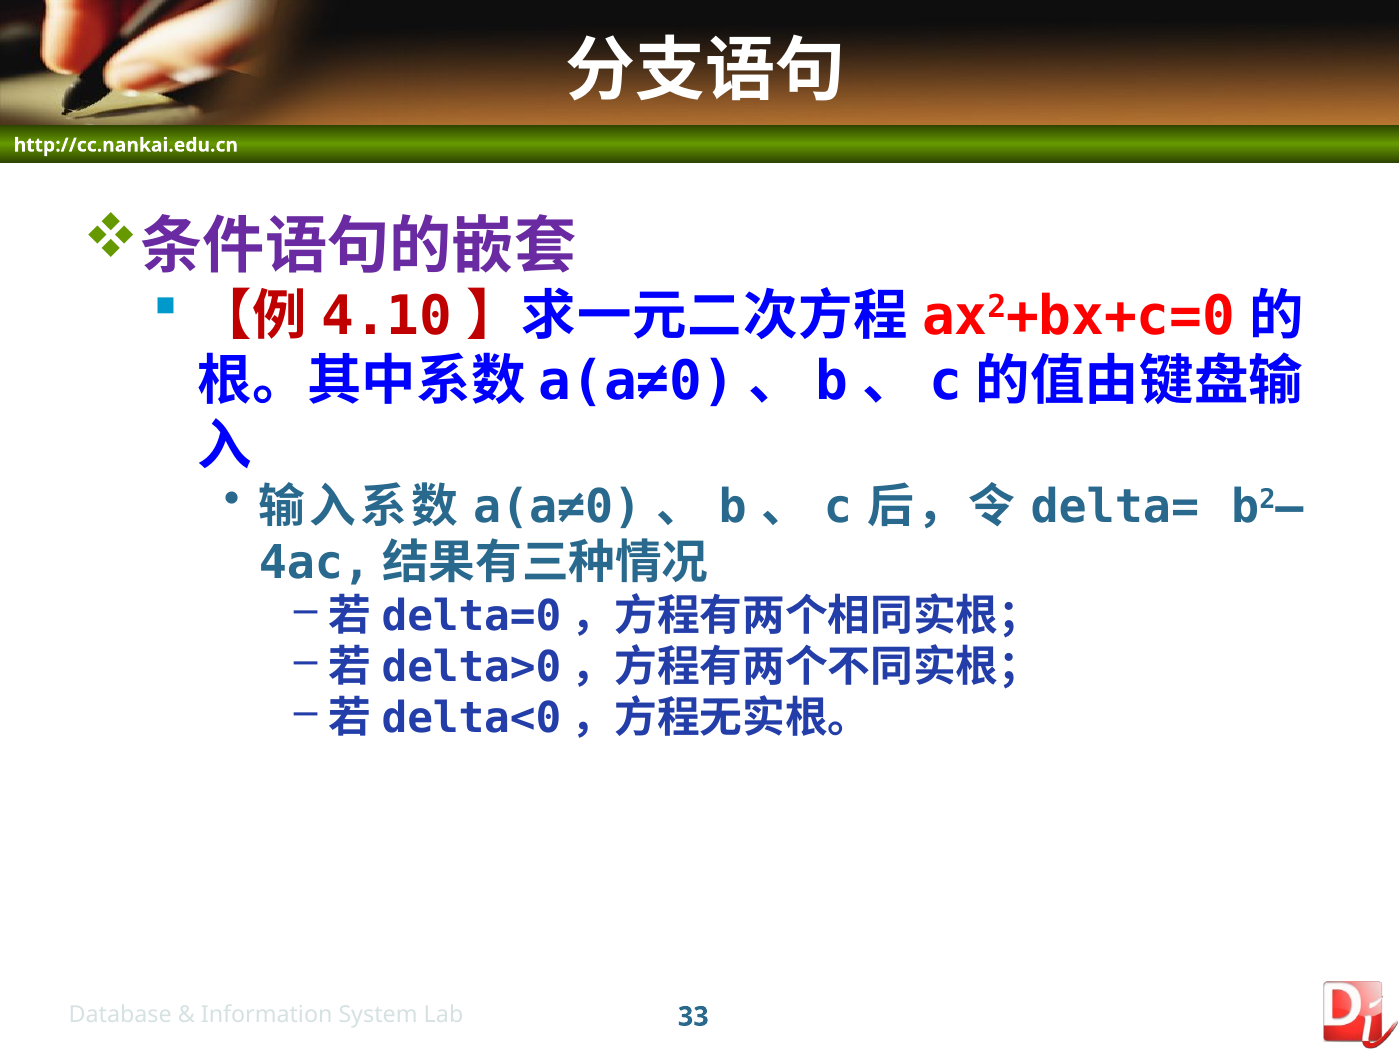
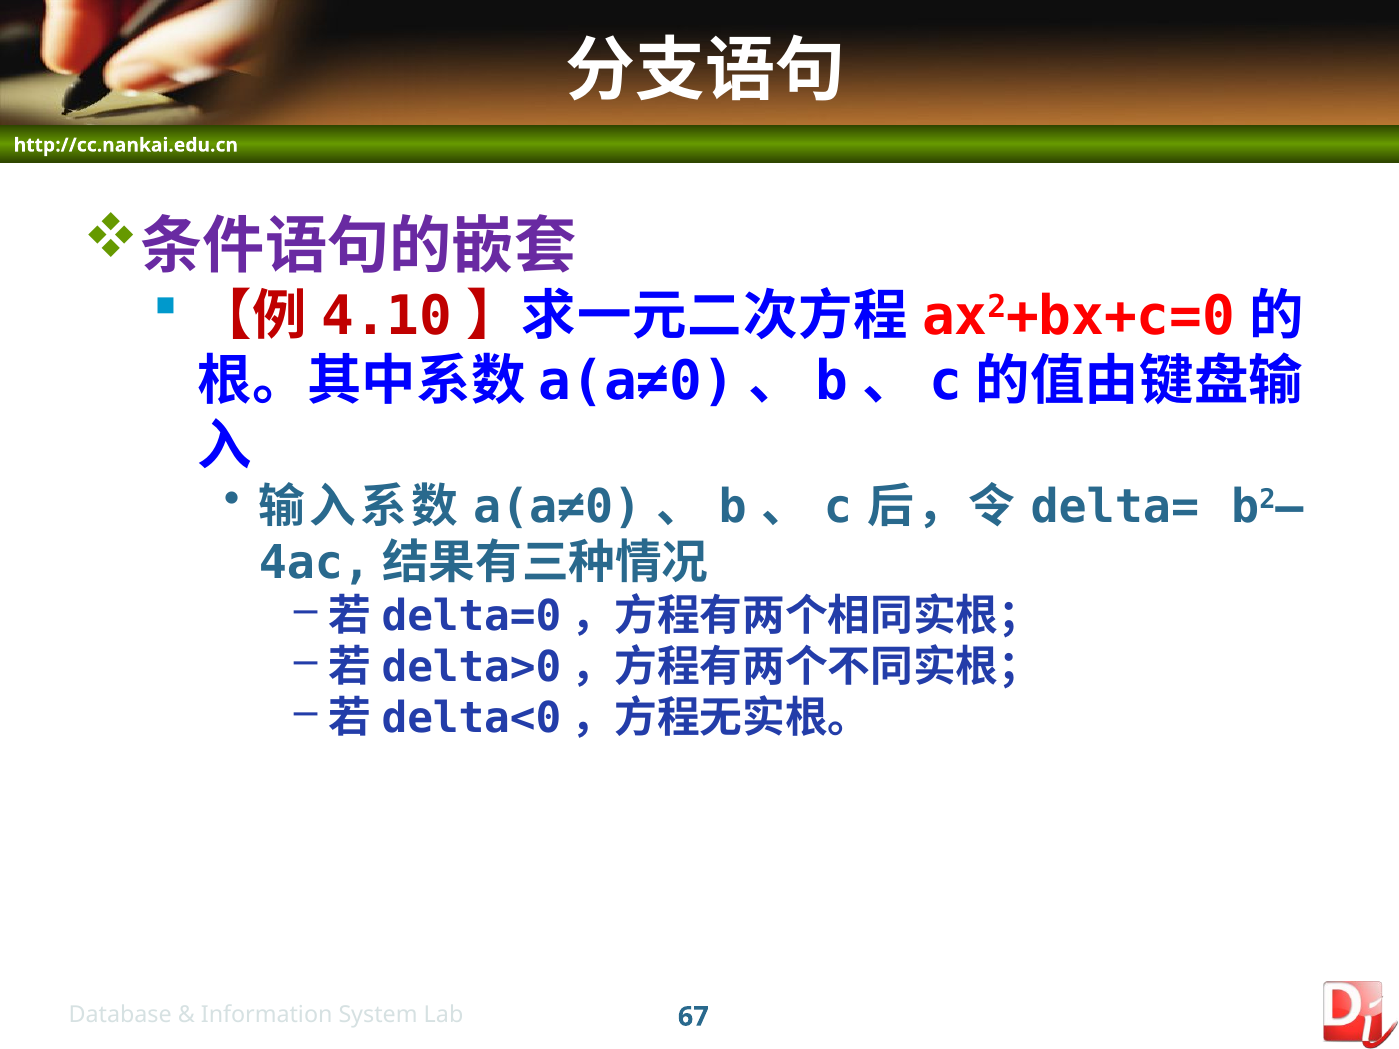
33: 33 -> 67 (693, 1017)
